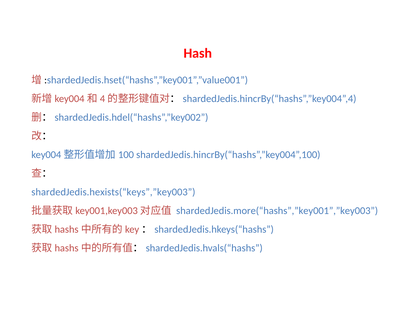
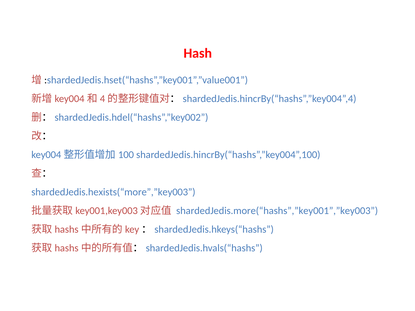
shardedJedis.hexists(“keys”,”key003: shardedJedis.hexists(“keys”,”key003 -> shardedJedis.hexists(“more”,”key003 (113, 192)
